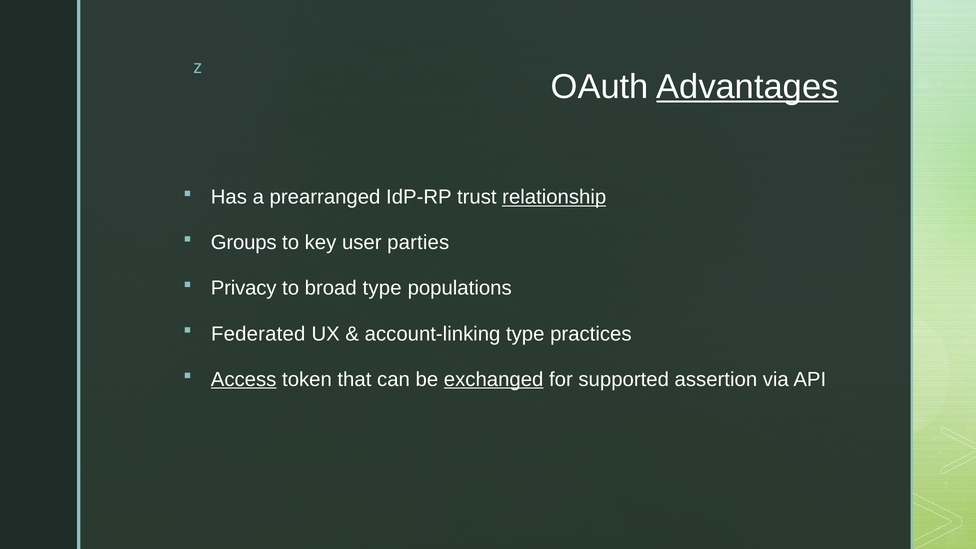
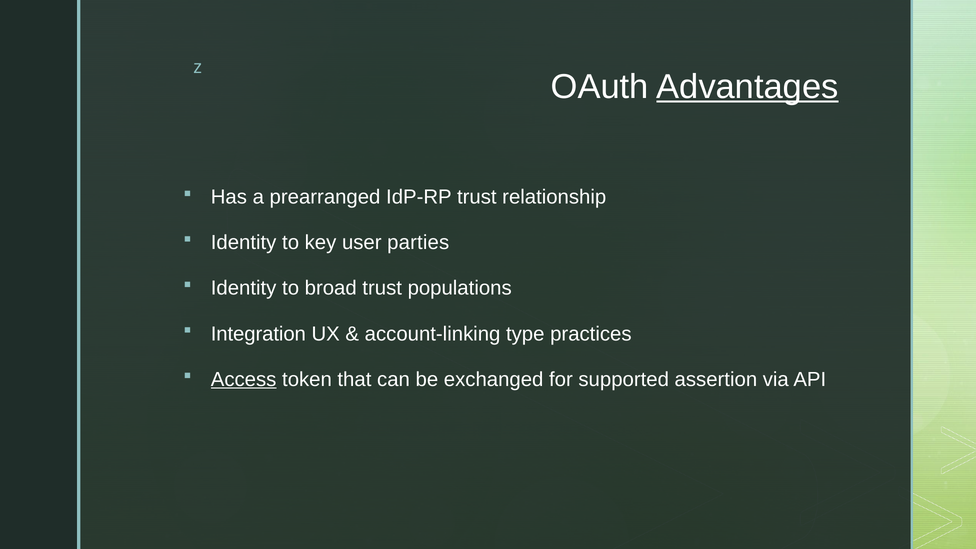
relationship underline: present -> none (554, 197)
Groups: Groups -> Identity (244, 243)
Privacy: Privacy -> Identity (244, 288)
broad type: type -> trust (382, 288)
Federated: Federated -> Integration (258, 334)
exchanged underline: present -> none (494, 379)
